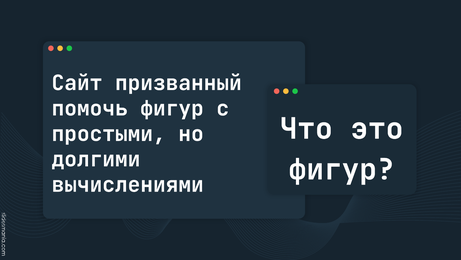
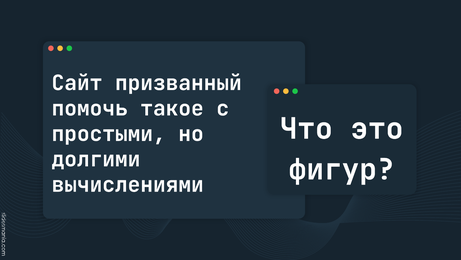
помочь фигур: фигур -> такое (172, 108)
